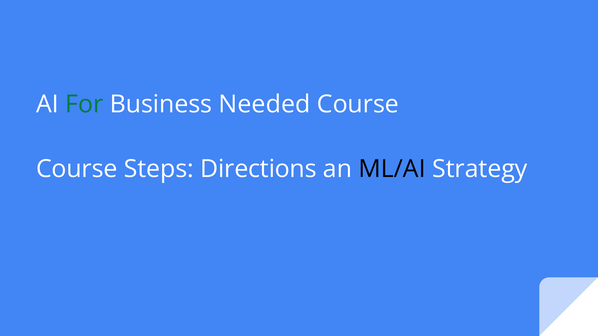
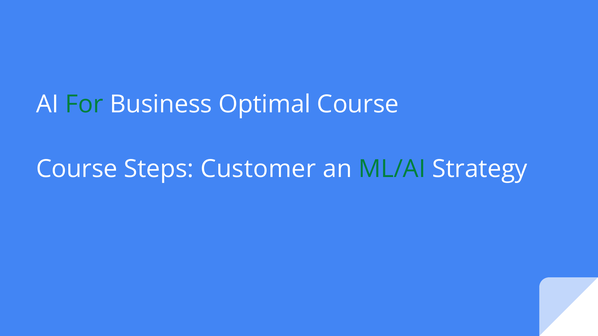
Needed: Needed -> Optimal (265, 104)
Directions: Directions -> Customer (258, 169)
ML/AI colour: black -> green (392, 169)
